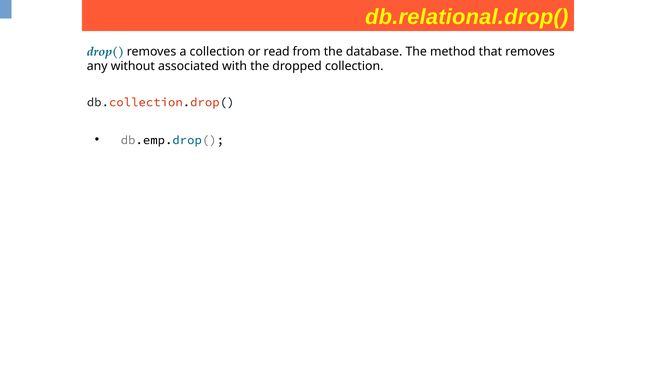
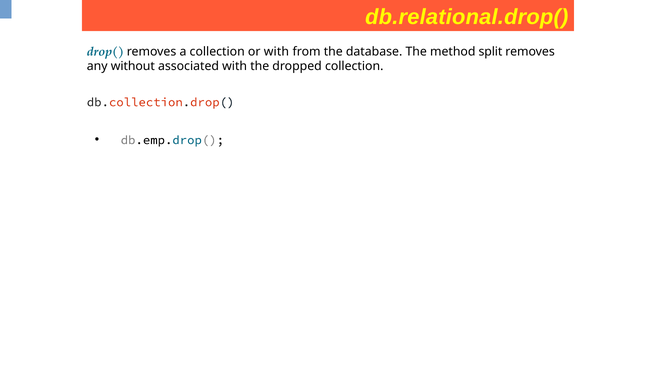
or read: read -> with (276, 52)
that: that -> split (490, 52)
